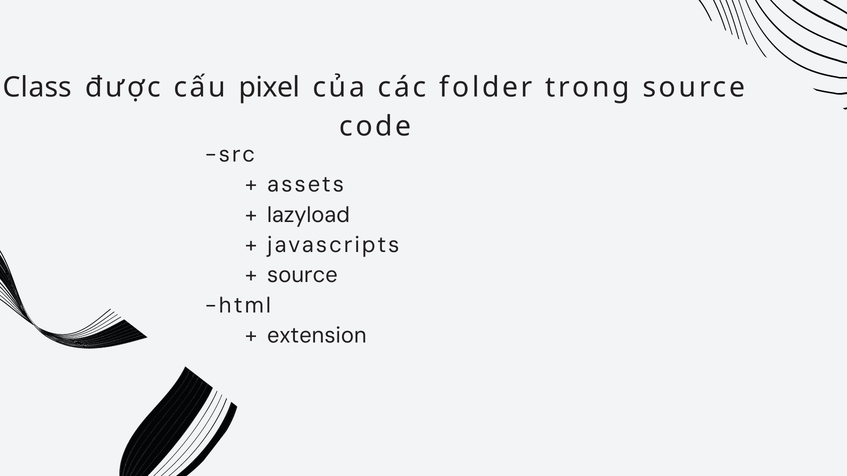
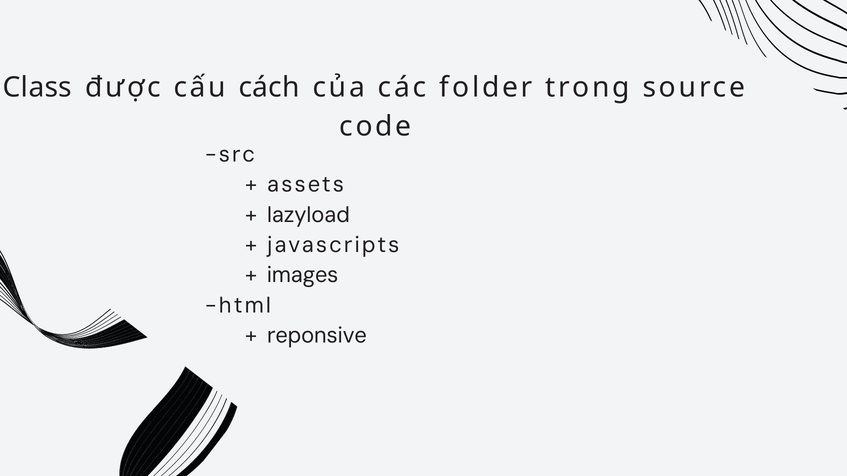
pixel: pixel -> cách (269, 87)
source: source -> images (303, 275)
extension: extension -> reponsive (317, 336)
